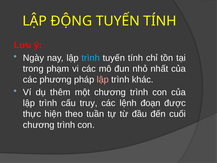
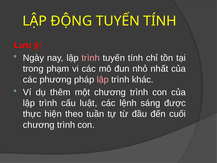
trình colour: light blue -> pink (91, 58)
truy: truy -> luật (89, 103)
đoạn: đoạn -> sáng (150, 103)
